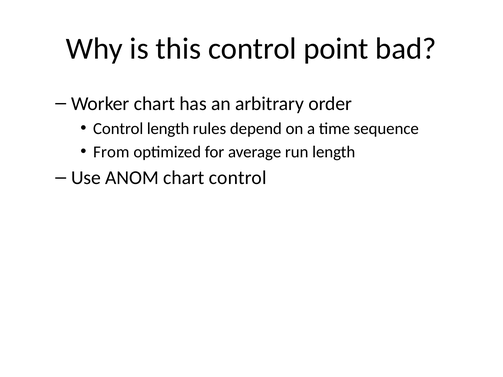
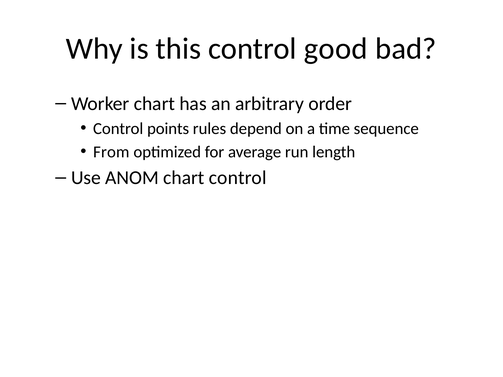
point: point -> good (336, 49)
Control length: length -> points (168, 129)
